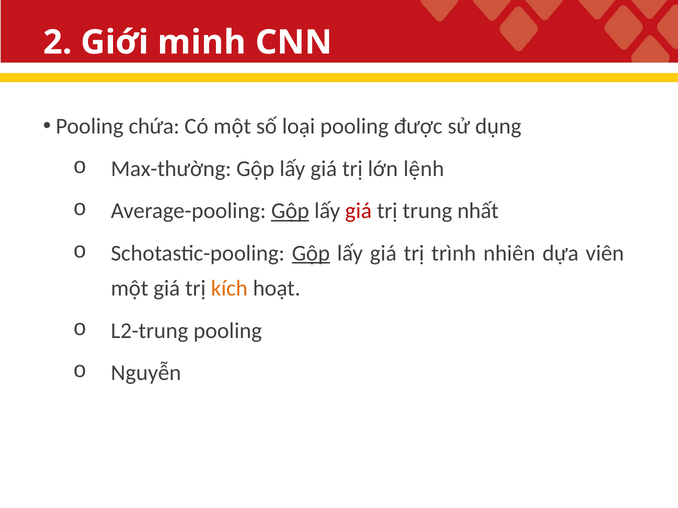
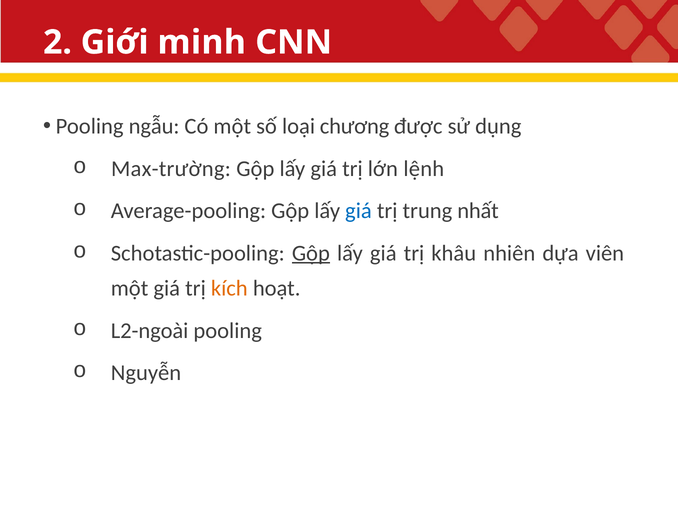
chứa: chứa -> ngẫu (154, 126)
loại pooling: pooling -> chương (355, 126)
Max-thường: Max-thường -> Max-trường (171, 169)
Gộp underline: present -> none (290, 211)
giá colour: red -> blue (358, 211)
trình: trình -> khâu (454, 253)
L2-trung: L2-trung -> L2-ngoài (150, 331)
